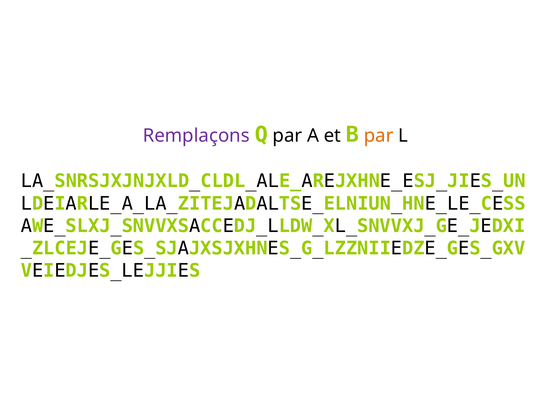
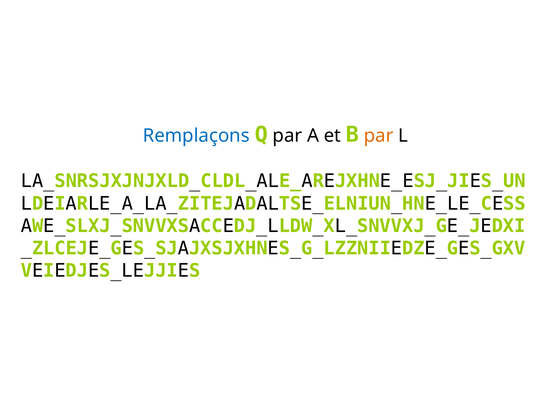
Remplaçons colour: purple -> blue (196, 136)
